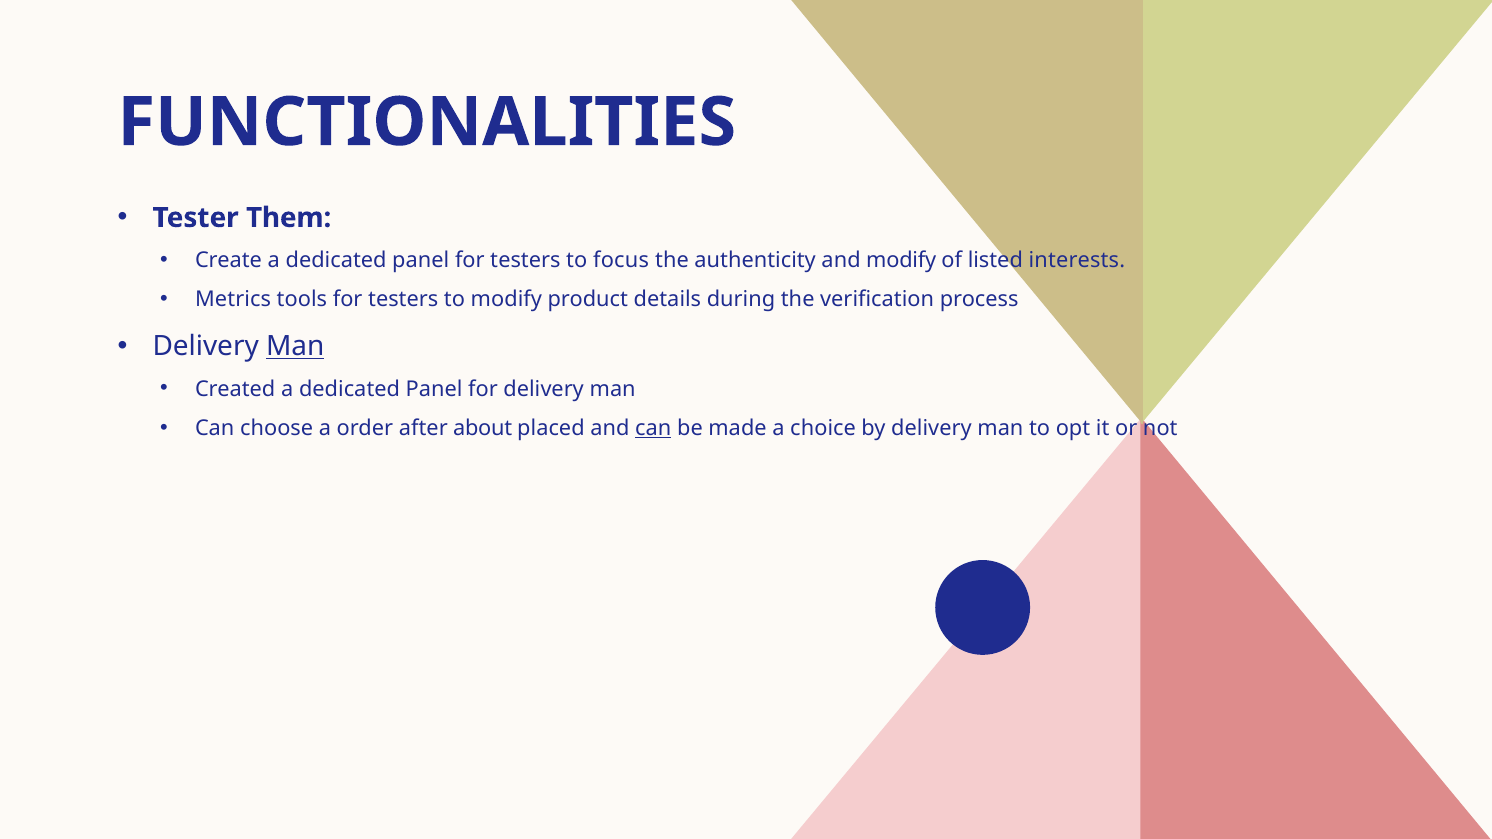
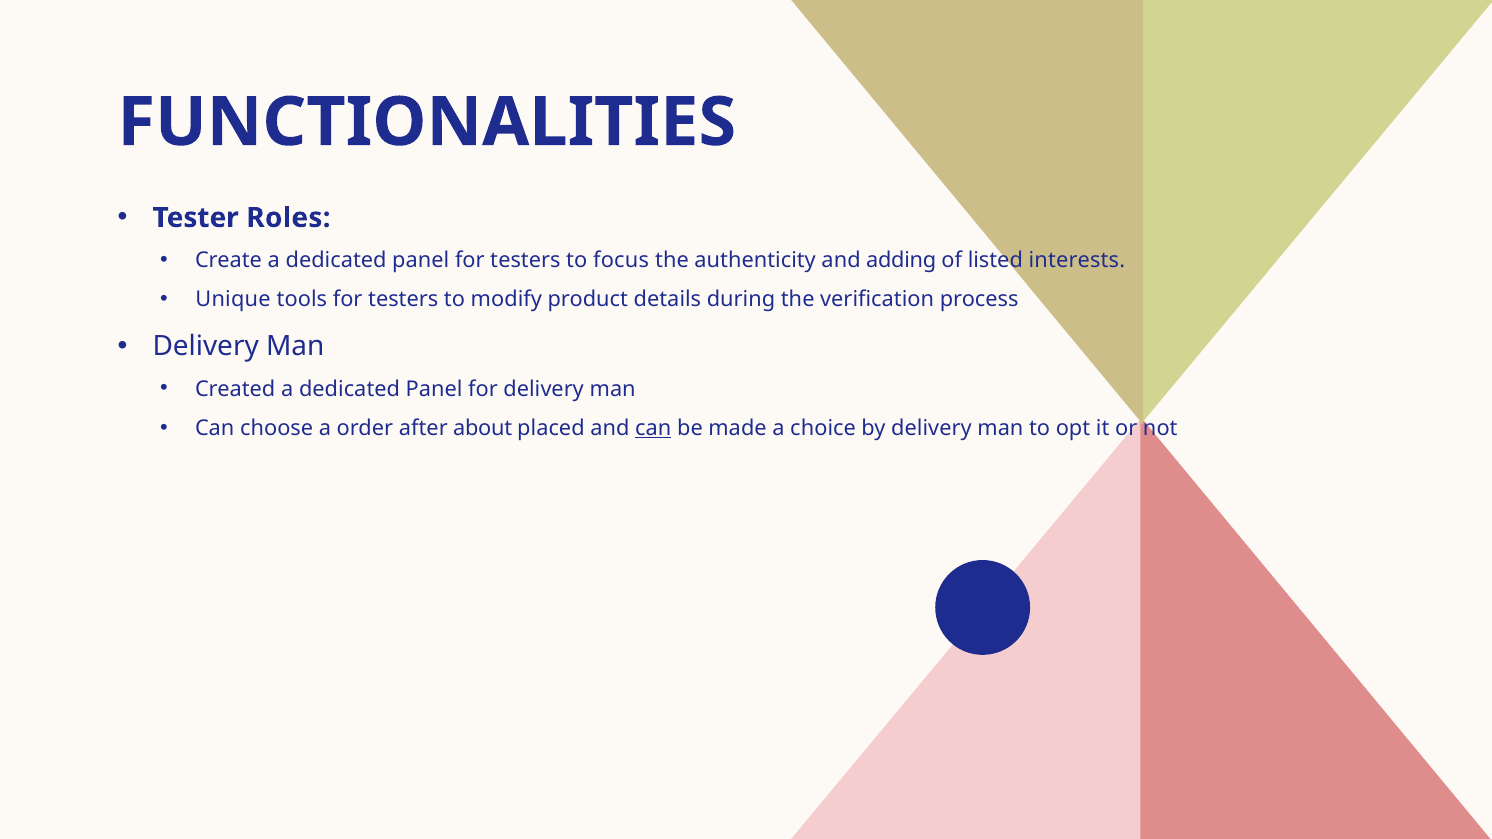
Them: Them -> Roles (288, 218)
and modify: modify -> adding (901, 260)
Metrics: Metrics -> Unique (233, 299)
Man underline: present -> none (295, 347)
